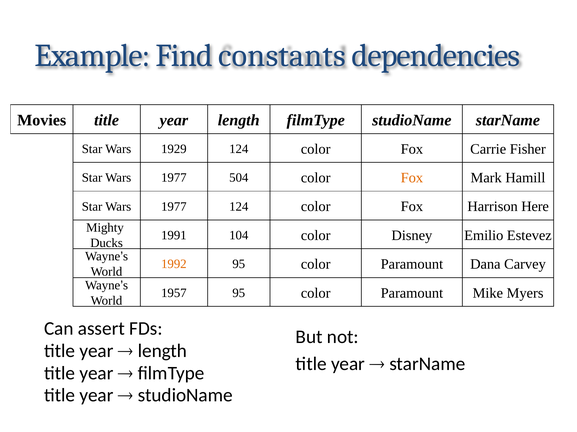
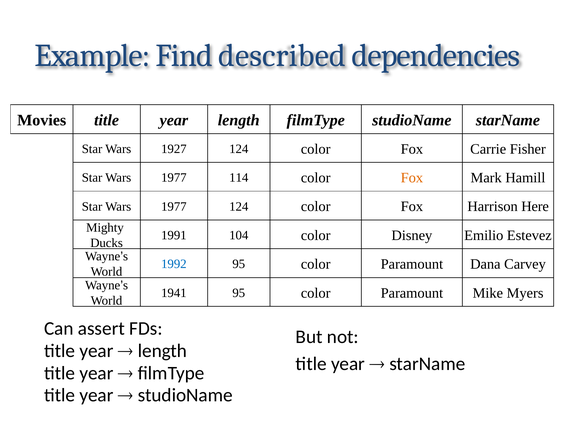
constants: constants -> described (282, 56)
1929: 1929 -> 1927 (174, 149)
504: 504 -> 114 (239, 178)
1992 colour: orange -> blue (174, 265)
1957: 1957 -> 1941 (174, 293)
